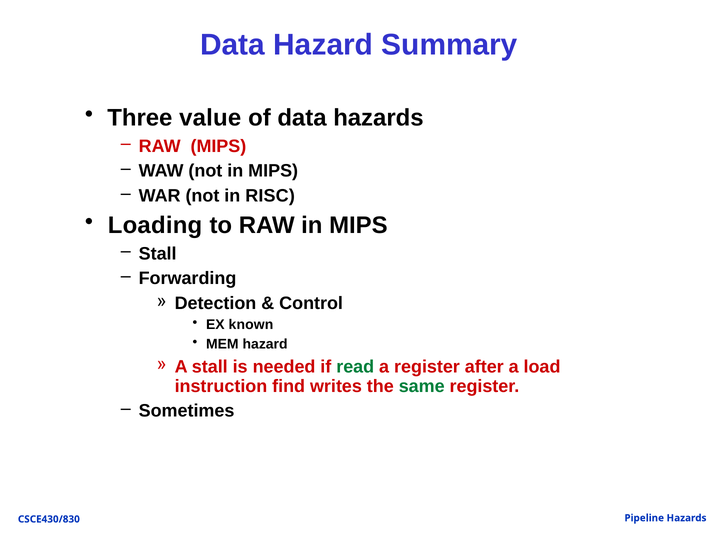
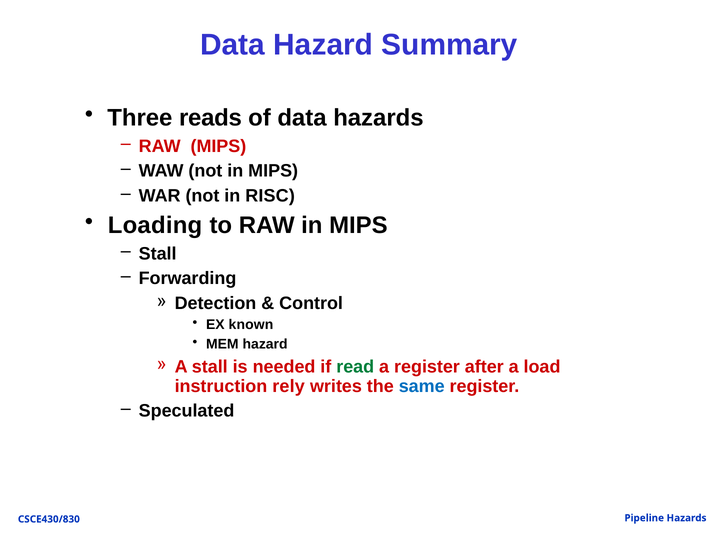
value: value -> reads (210, 118)
find: find -> rely (289, 386)
same colour: green -> blue (422, 386)
Sometimes: Sometimes -> Speculated (187, 411)
